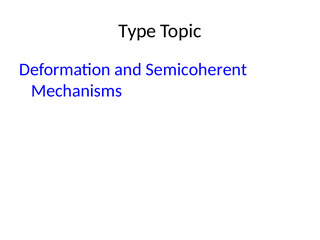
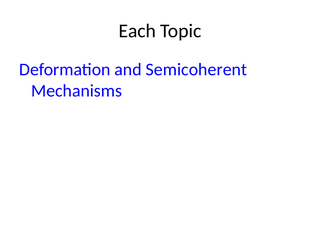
Type: Type -> Each (137, 31)
